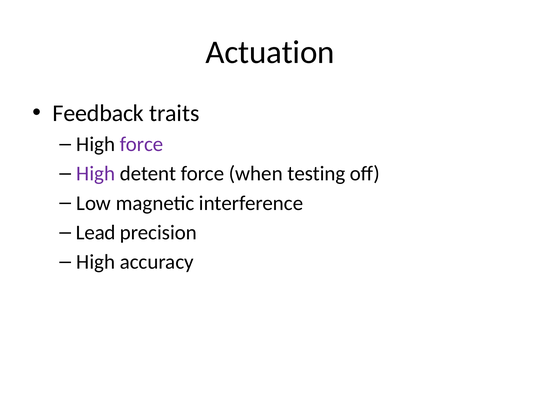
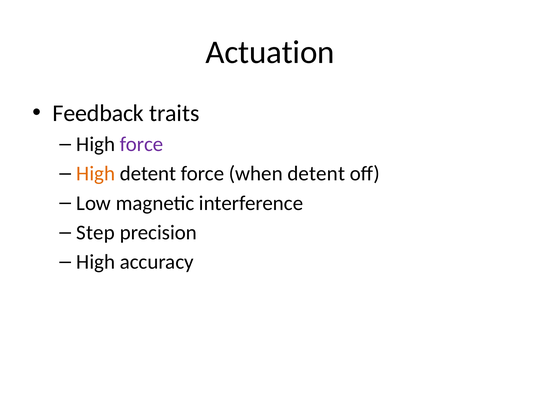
High colour: purple -> orange (96, 174)
when testing: testing -> detent (316, 174)
Lead: Lead -> Step (96, 233)
